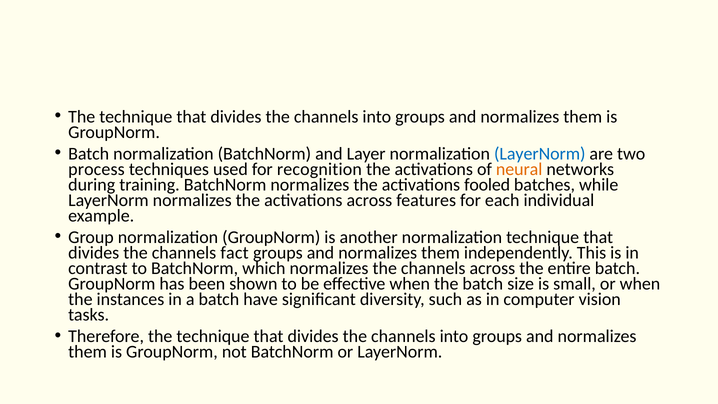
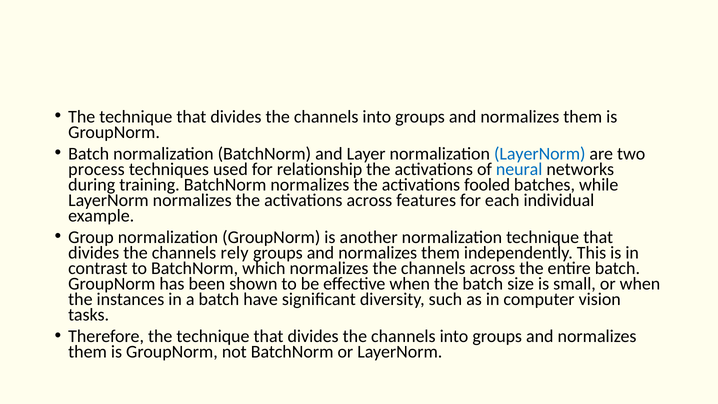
recognition: recognition -> relationship (320, 169)
neural colour: orange -> blue (519, 169)
fact: fact -> rely (235, 253)
